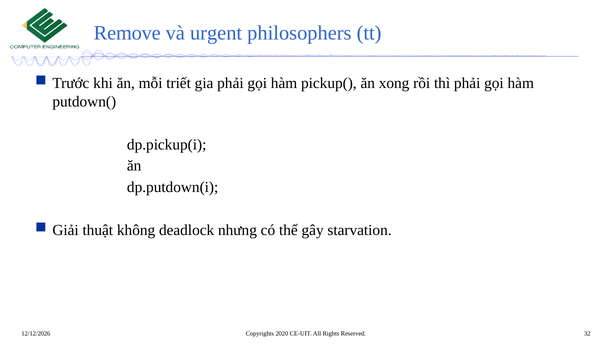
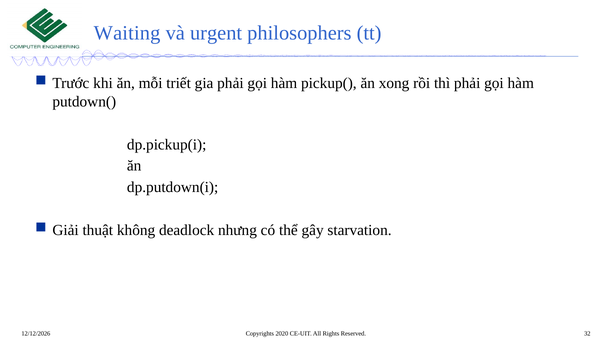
Remove: Remove -> Waiting (127, 33)
